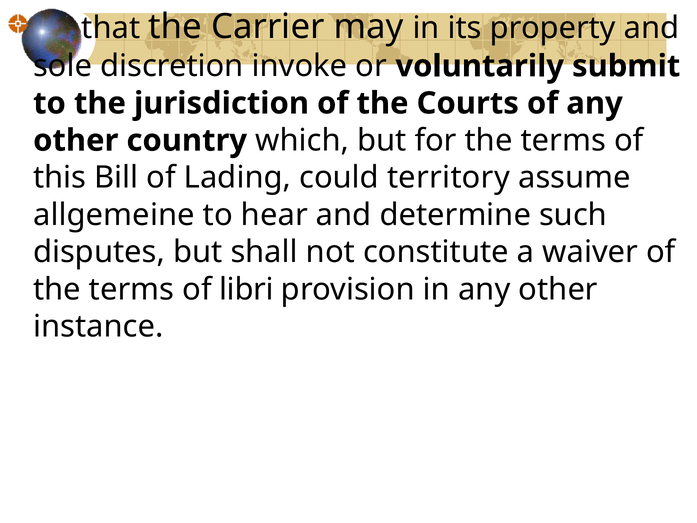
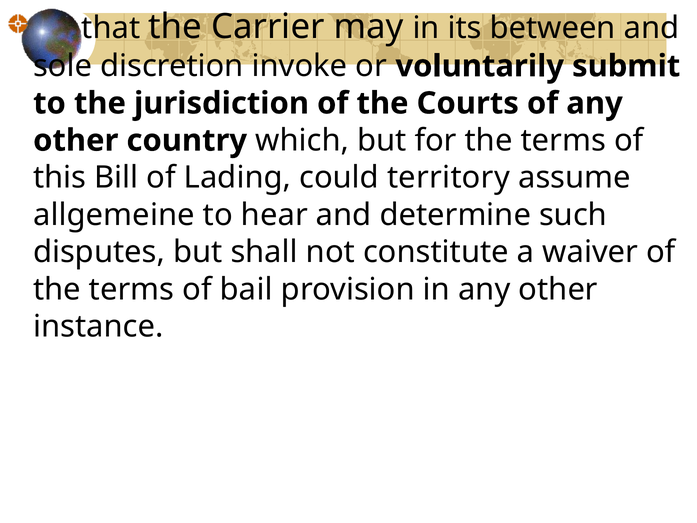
property: property -> between (553, 28)
libri: libri -> bail (246, 289)
